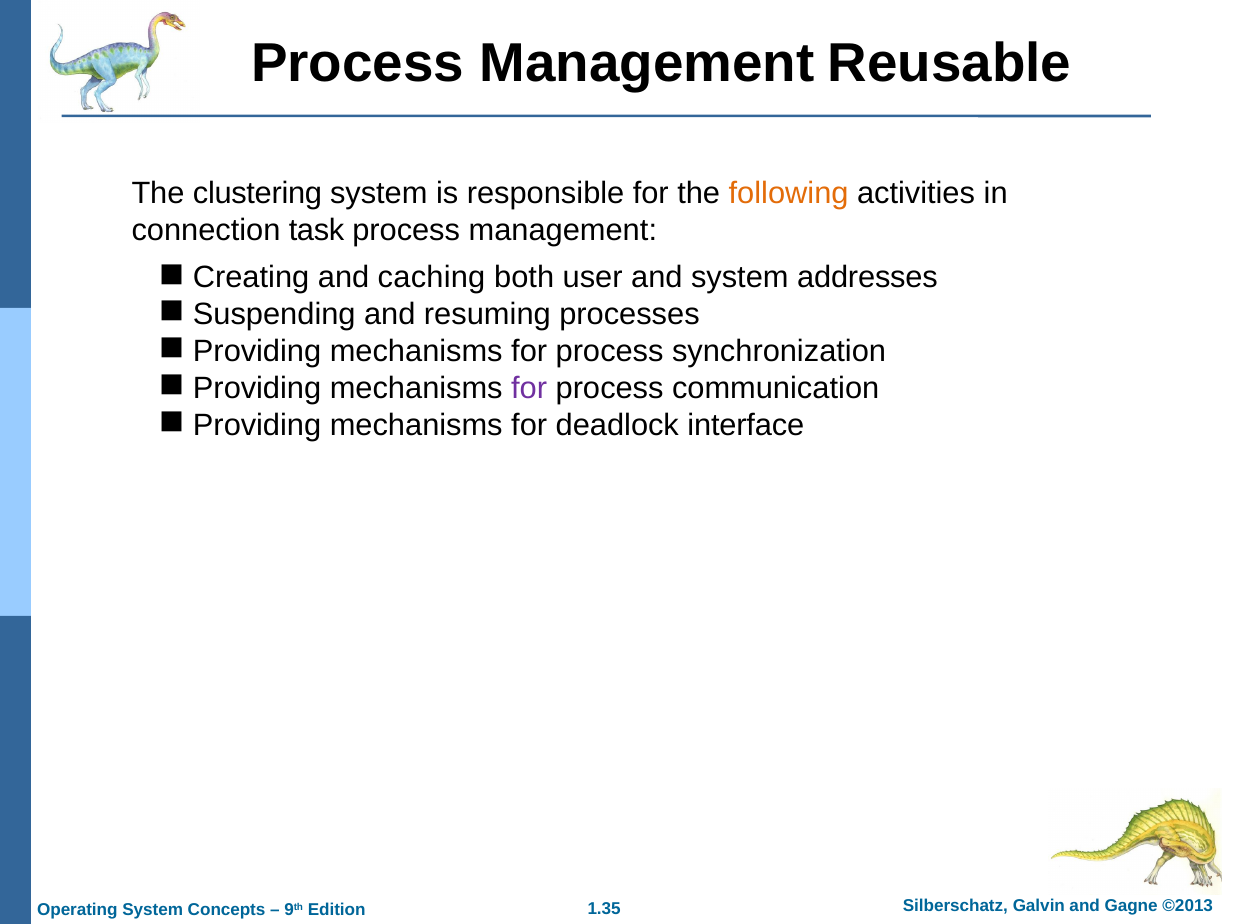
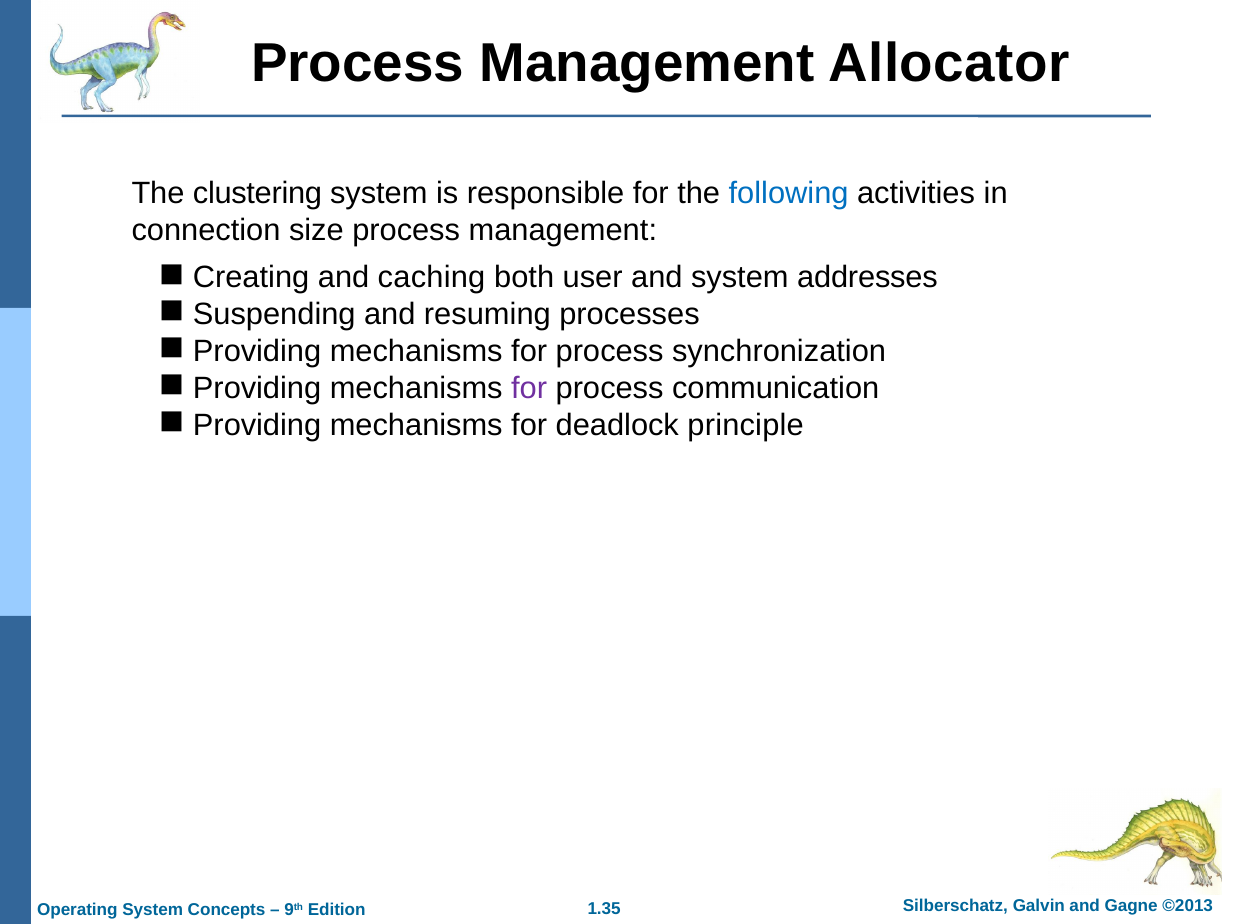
Reusable: Reusable -> Allocator (949, 63)
following colour: orange -> blue (789, 194)
task: task -> size (316, 231)
interface: interface -> principle (746, 426)
